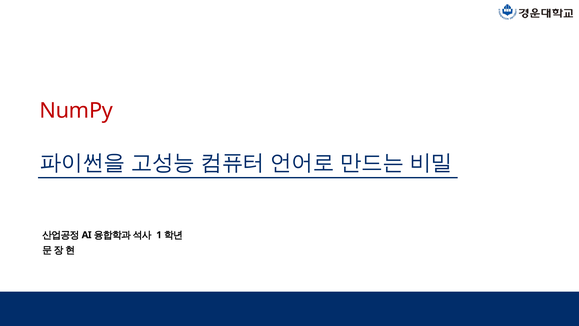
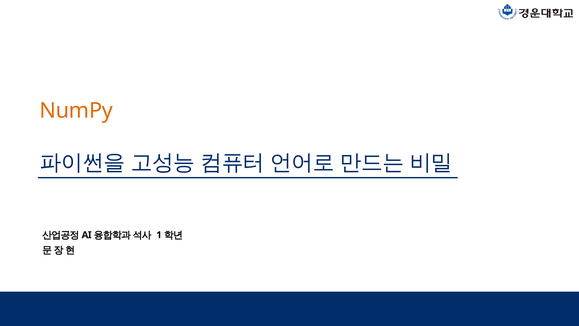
NumPy colour: red -> orange (76, 110)
